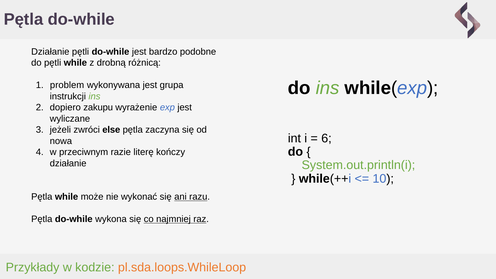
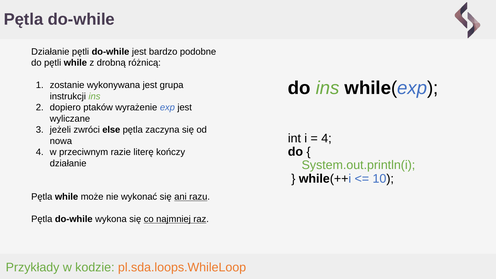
problem: problem -> zostanie (67, 85)
zakupu: zakupu -> ptaków (98, 108)
6: 6 -> 4 (326, 138)
